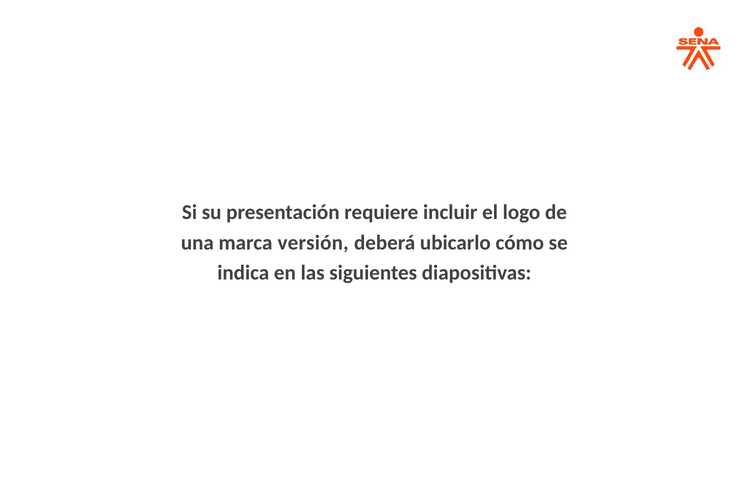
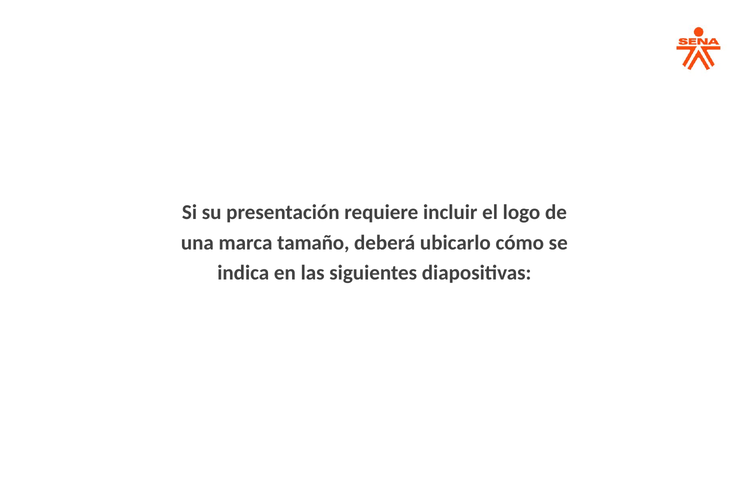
versión: versión -> tamaño (313, 242)
